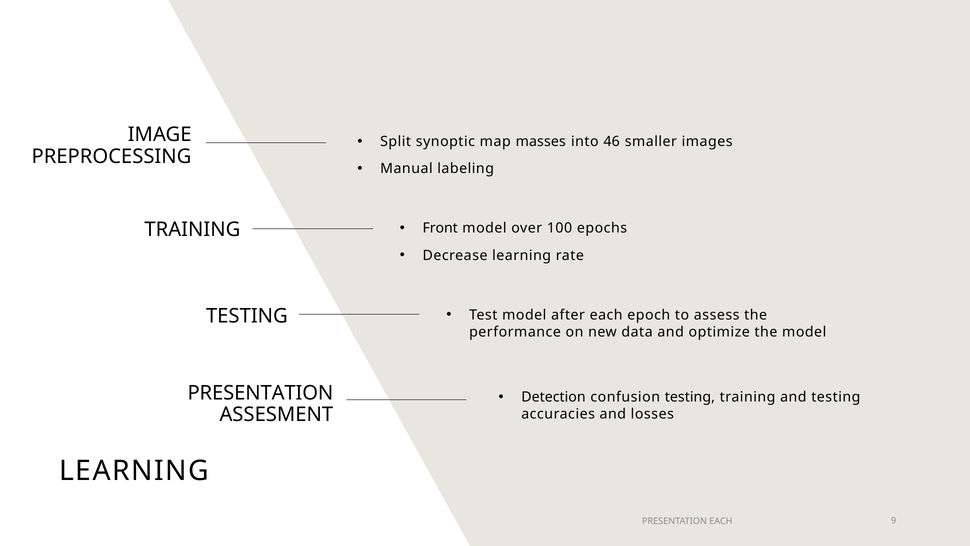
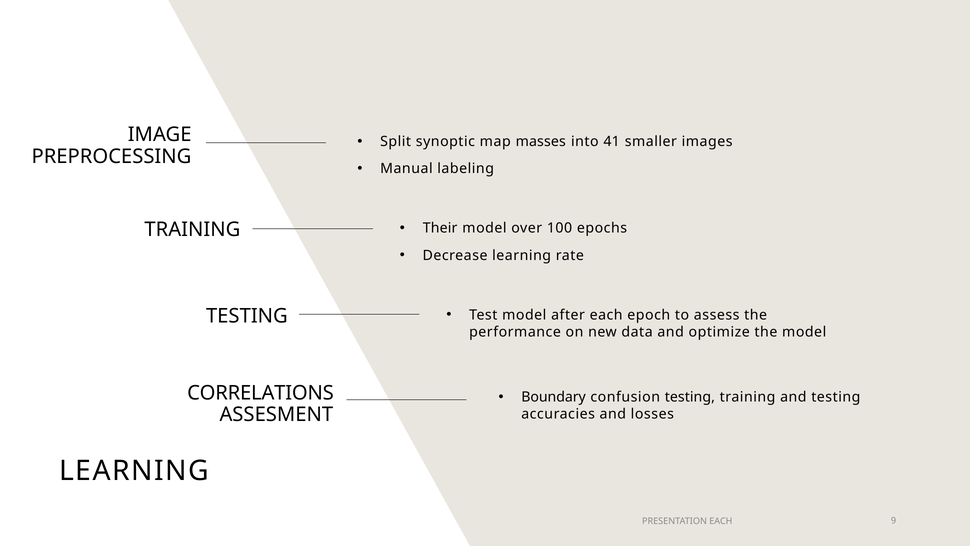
46: 46 -> 41 (612, 142)
Front: Front -> Their (440, 228)
PRESENTATION: PRESENTATION -> CORRELATIONS (260, 393)
Detection: Detection -> Boundary (554, 397)
